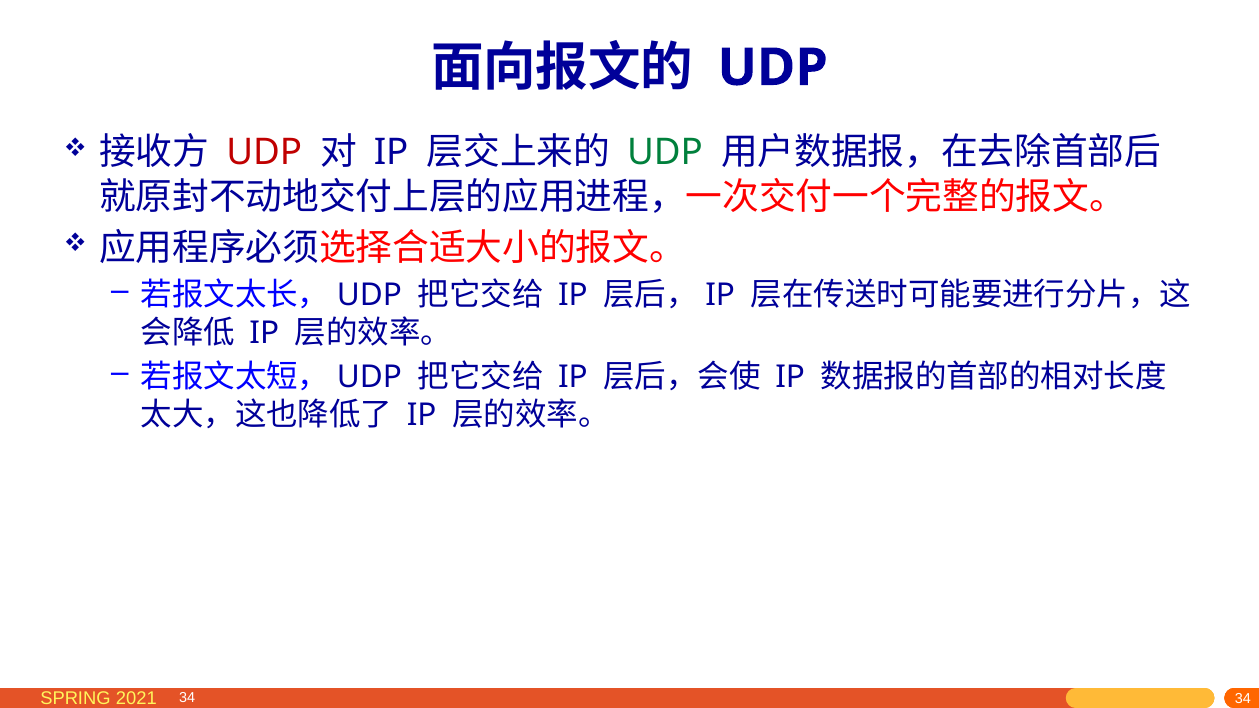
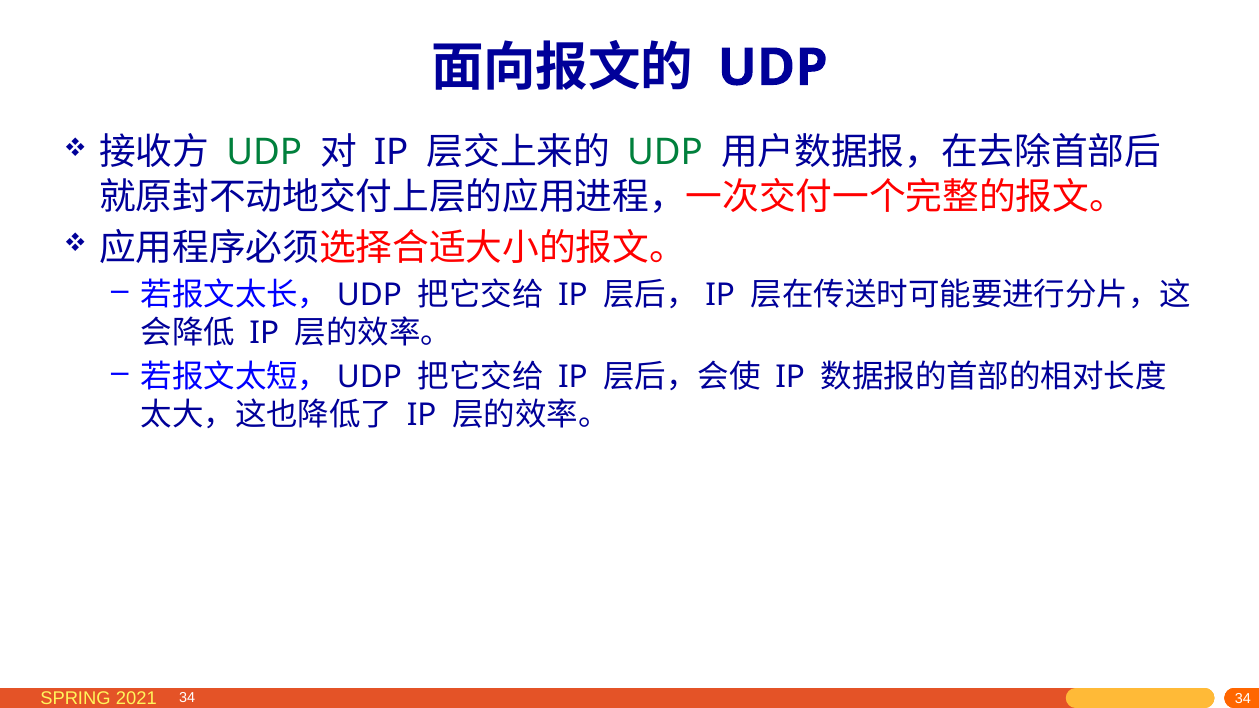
UDP colour: red -> green (264, 153)
